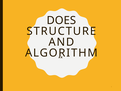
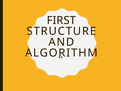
DOES: DOES -> FIRST (61, 20)
